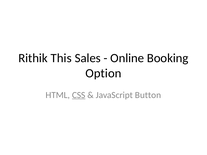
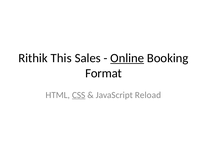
Online underline: none -> present (127, 58)
Option: Option -> Format (104, 73)
Button: Button -> Reload (148, 95)
